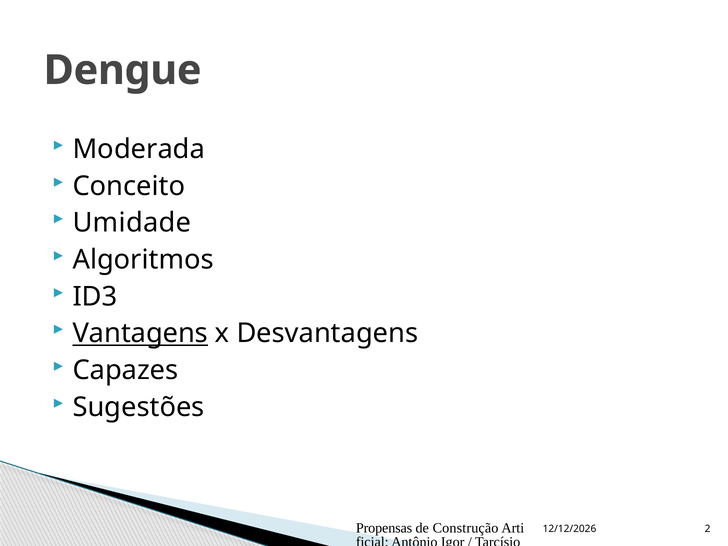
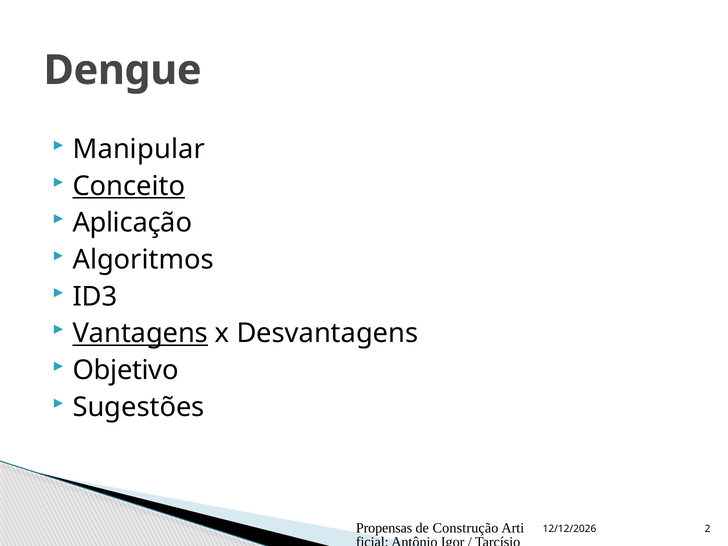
Moderada: Moderada -> Manipular (139, 149)
Conceito underline: none -> present (129, 186)
Umidade: Umidade -> Aplicação (132, 223)
Capazes: Capazes -> Objetivo (126, 370)
